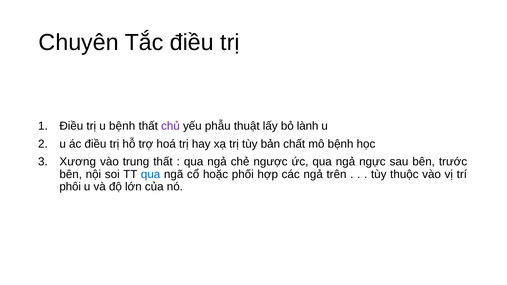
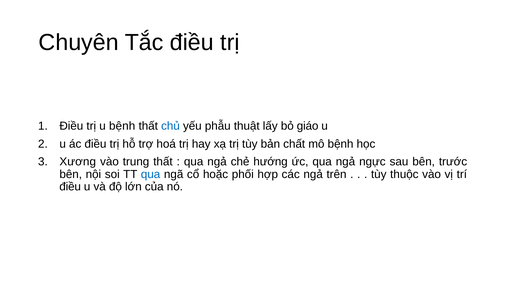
chủ colour: purple -> blue (170, 126)
lành: lành -> giáo (308, 126)
ngược: ngược -> hướng (271, 162)
phôi: phôi -> điều (70, 187)
